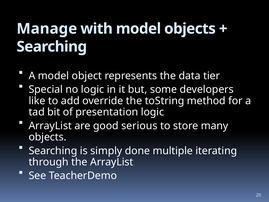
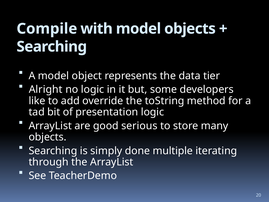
Manage: Manage -> Compile (47, 29)
Special: Special -> Alright (46, 89)
